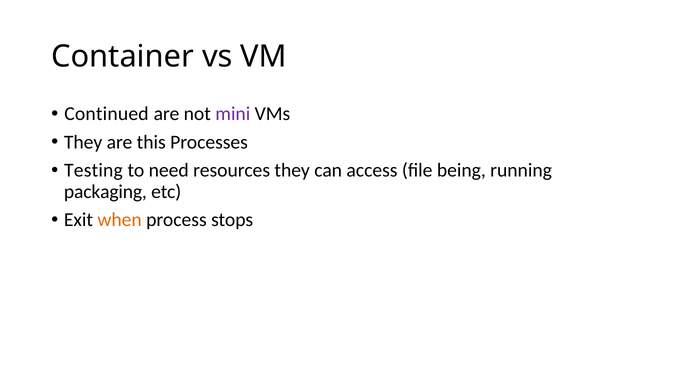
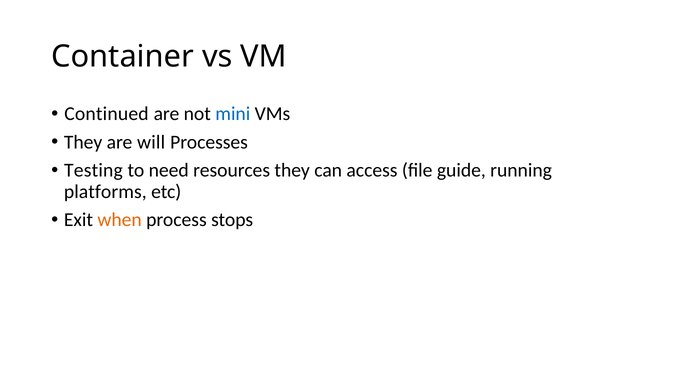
mini colour: purple -> blue (233, 114)
this: this -> will (151, 142)
being: being -> guide (461, 170)
packaging: packaging -> platforms (105, 191)
